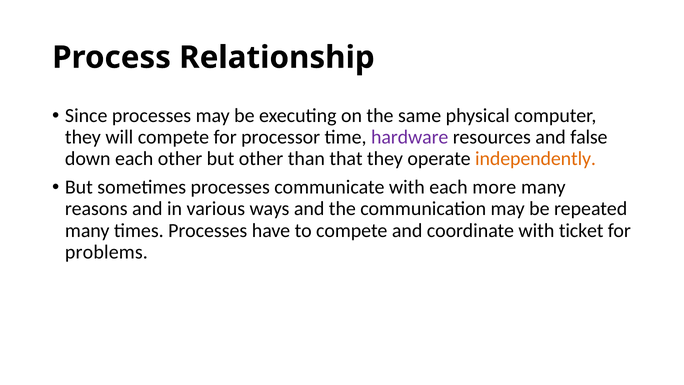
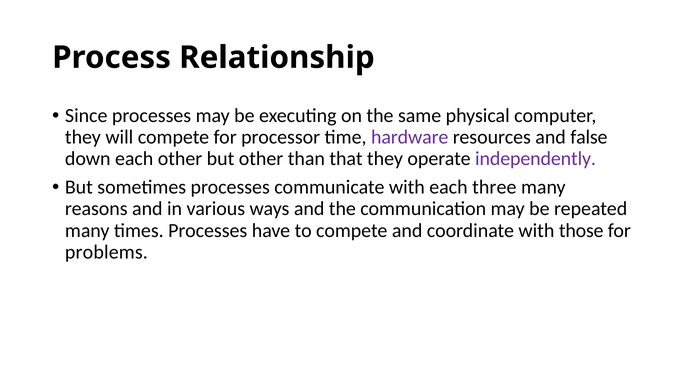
independently colour: orange -> purple (536, 159)
more: more -> three (494, 187)
ticket: ticket -> those (581, 230)
